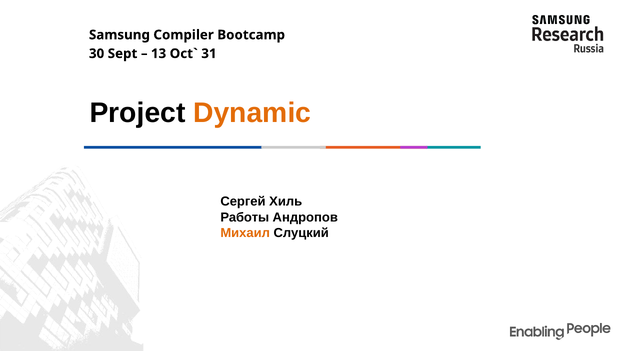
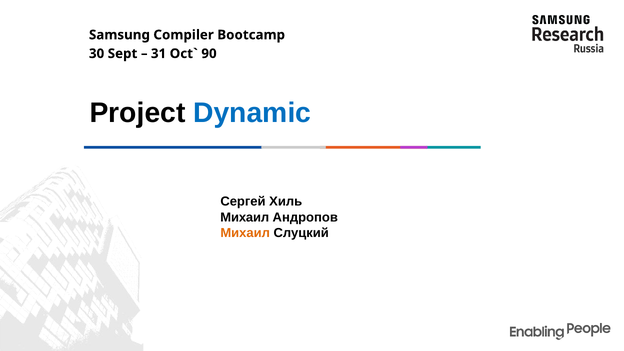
13: 13 -> 31 (159, 54)
31: 31 -> 90 (209, 54)
Dynamic colour: orange -> blue (252, 113)
Работы: Работы -> Михаил (245, 217)
